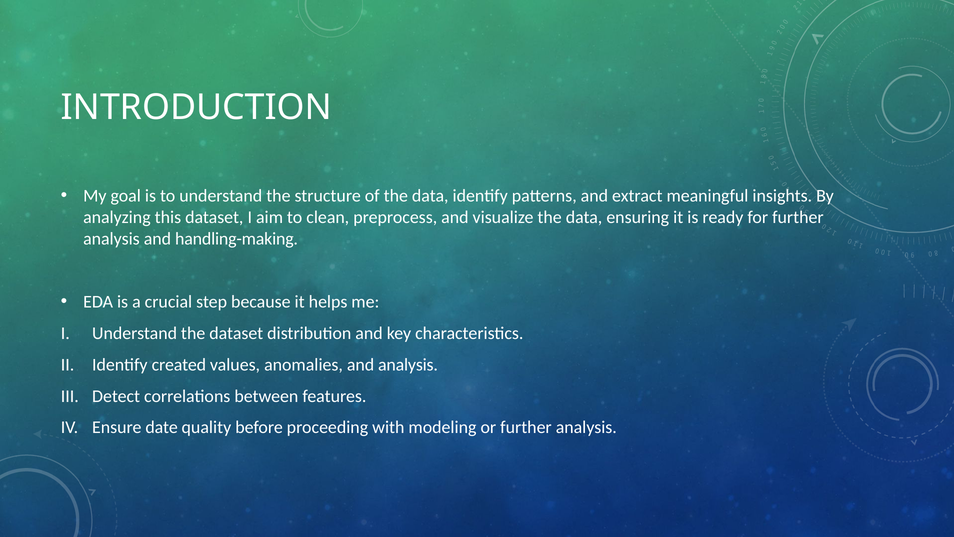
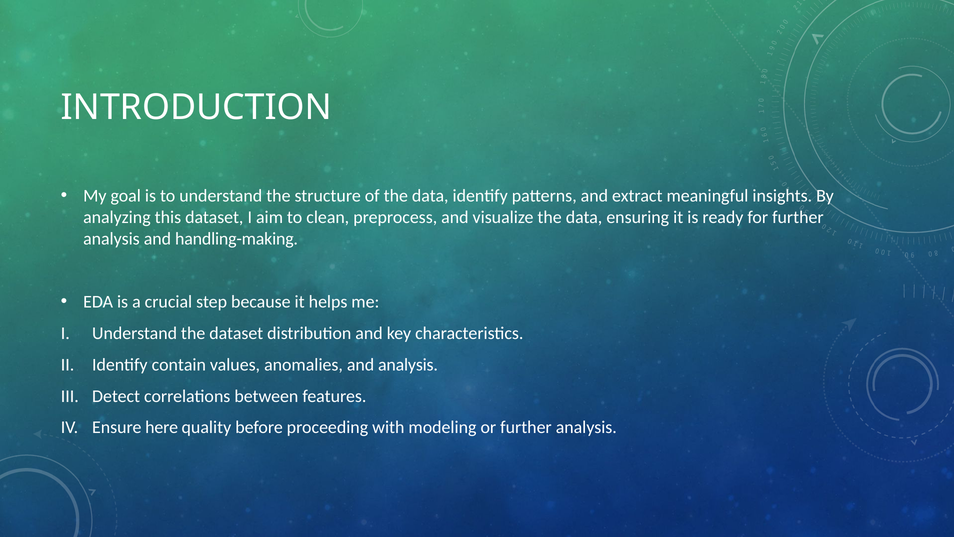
created: created -> contain (179, 364)
date: date -> here (162, 427)
